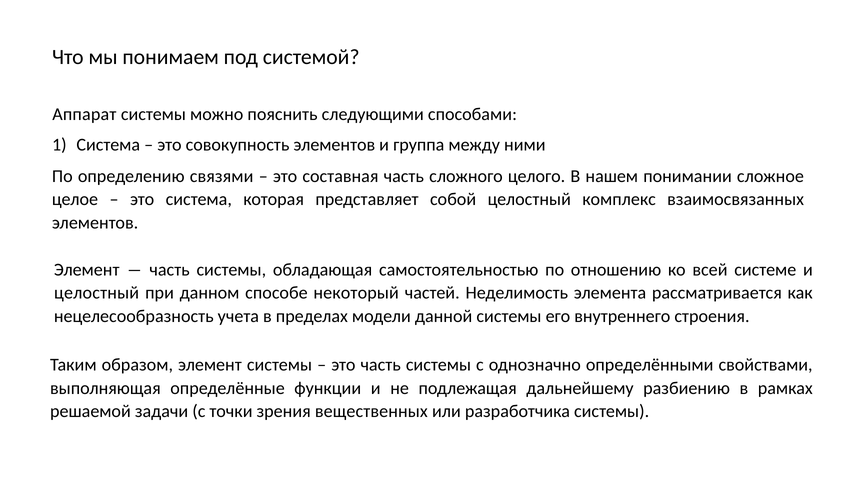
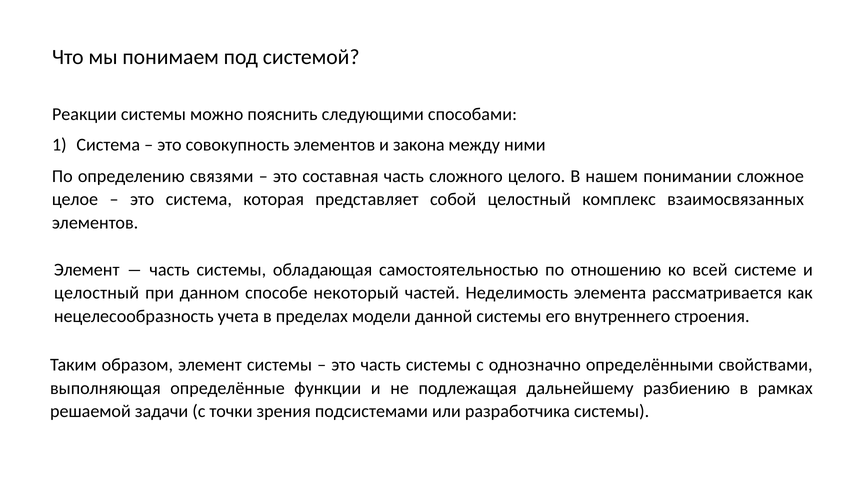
Аппарат: Аппарат -> Реакции (84, 114)
группа: группа -> закона (419, 145)
вещественных: вещественных -> подсистемами (371, 411)
